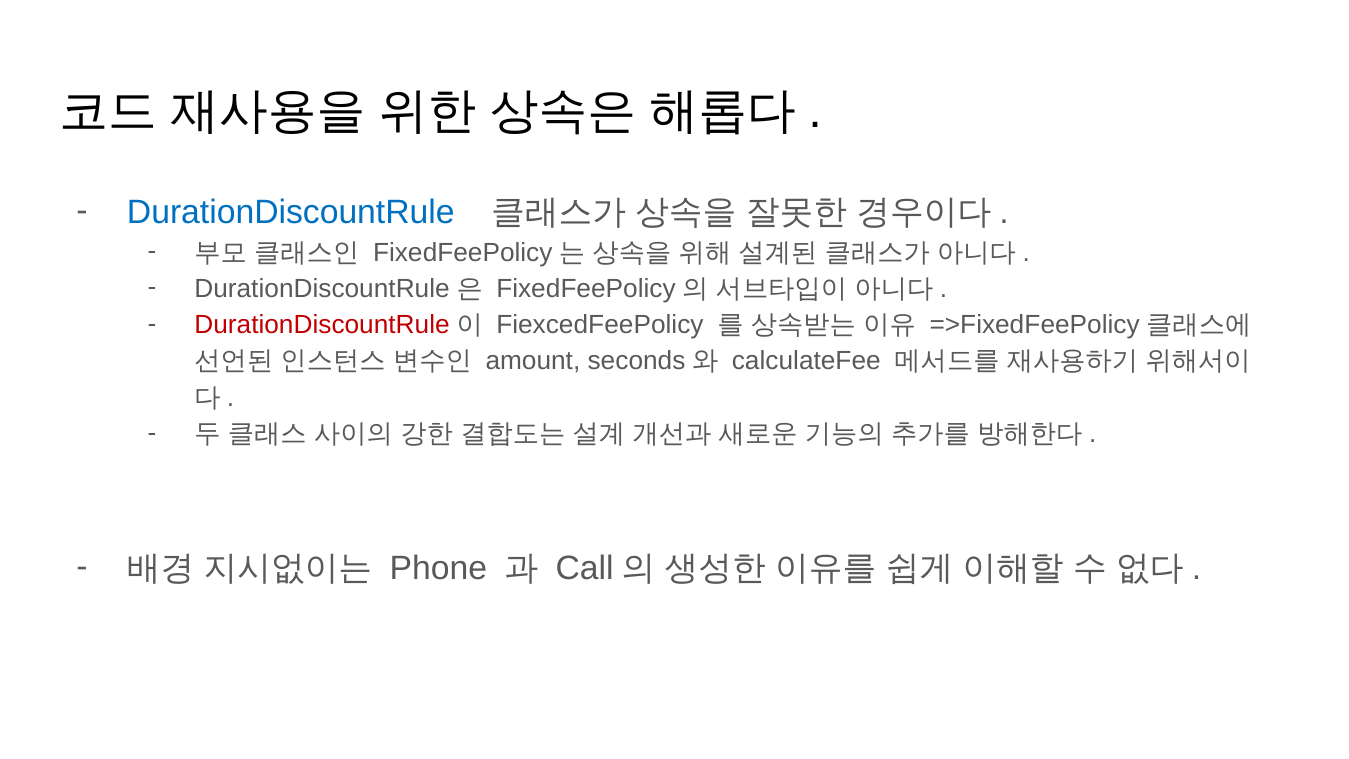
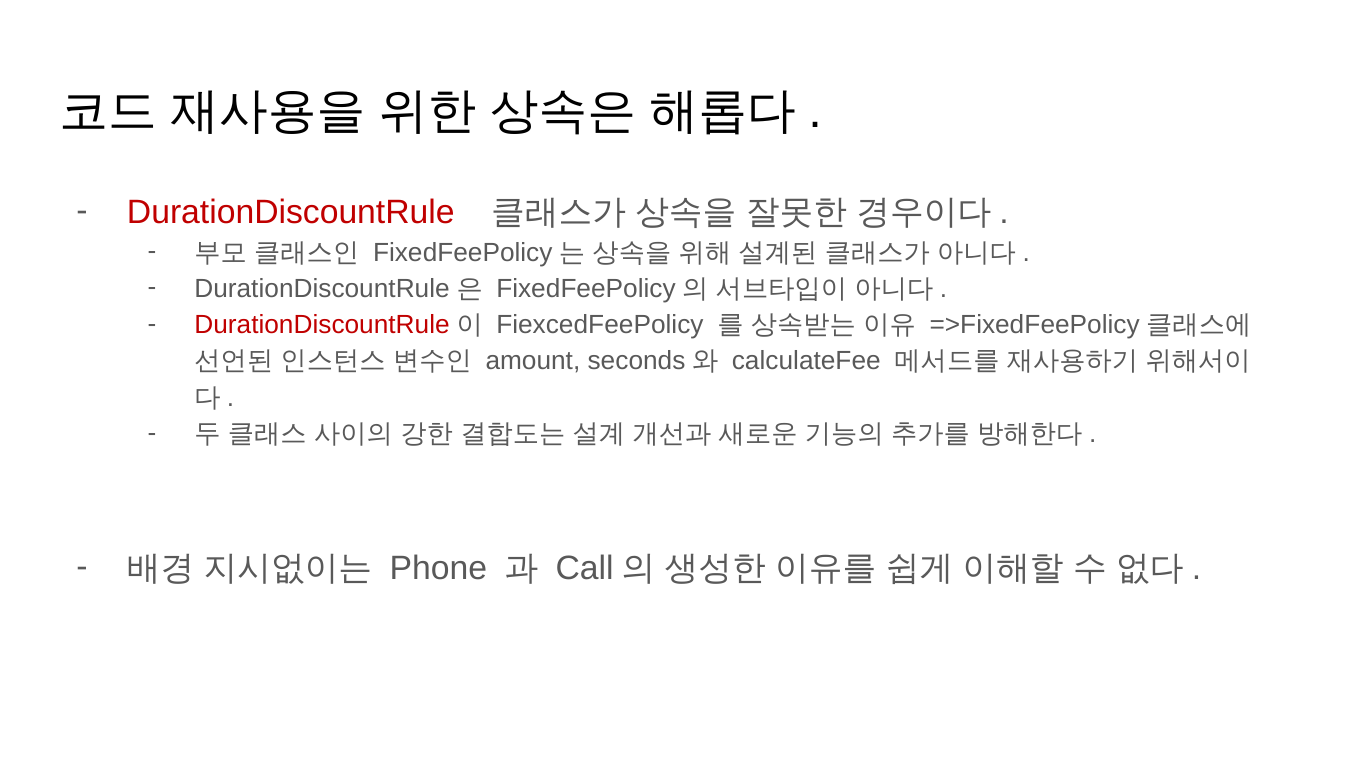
DurationDiscountRule colour: blue -> red (291, 212)
